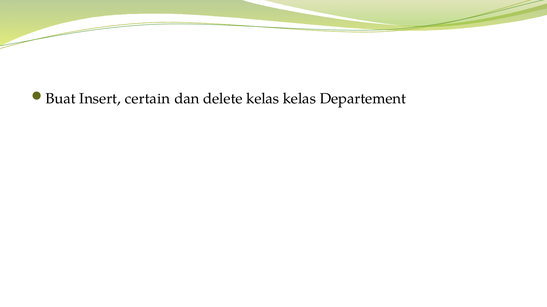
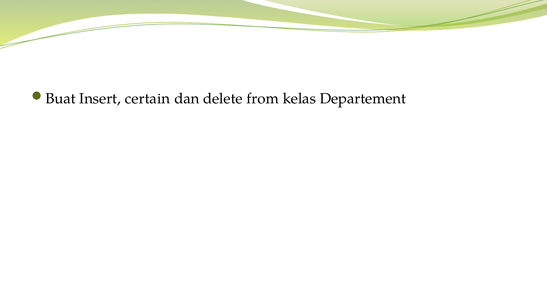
delete kelas: kelas -> from (263, 99)
